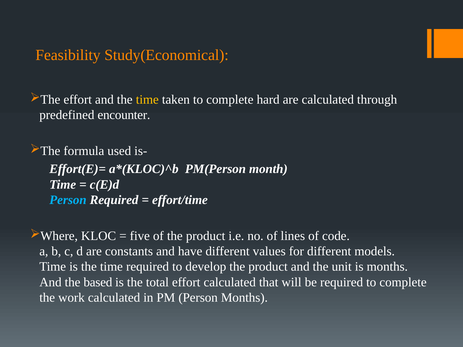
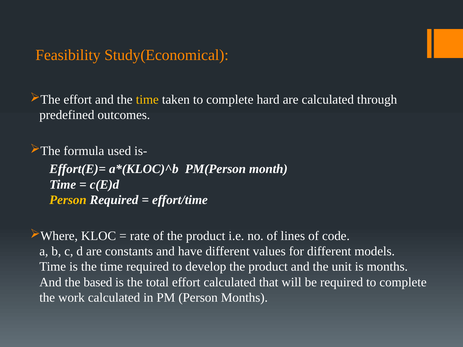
encounter: encounter -> outcomes (124, 115)
Person colour: light blue -> yellow (68, 200)
five: five -> rate (140, 236)
